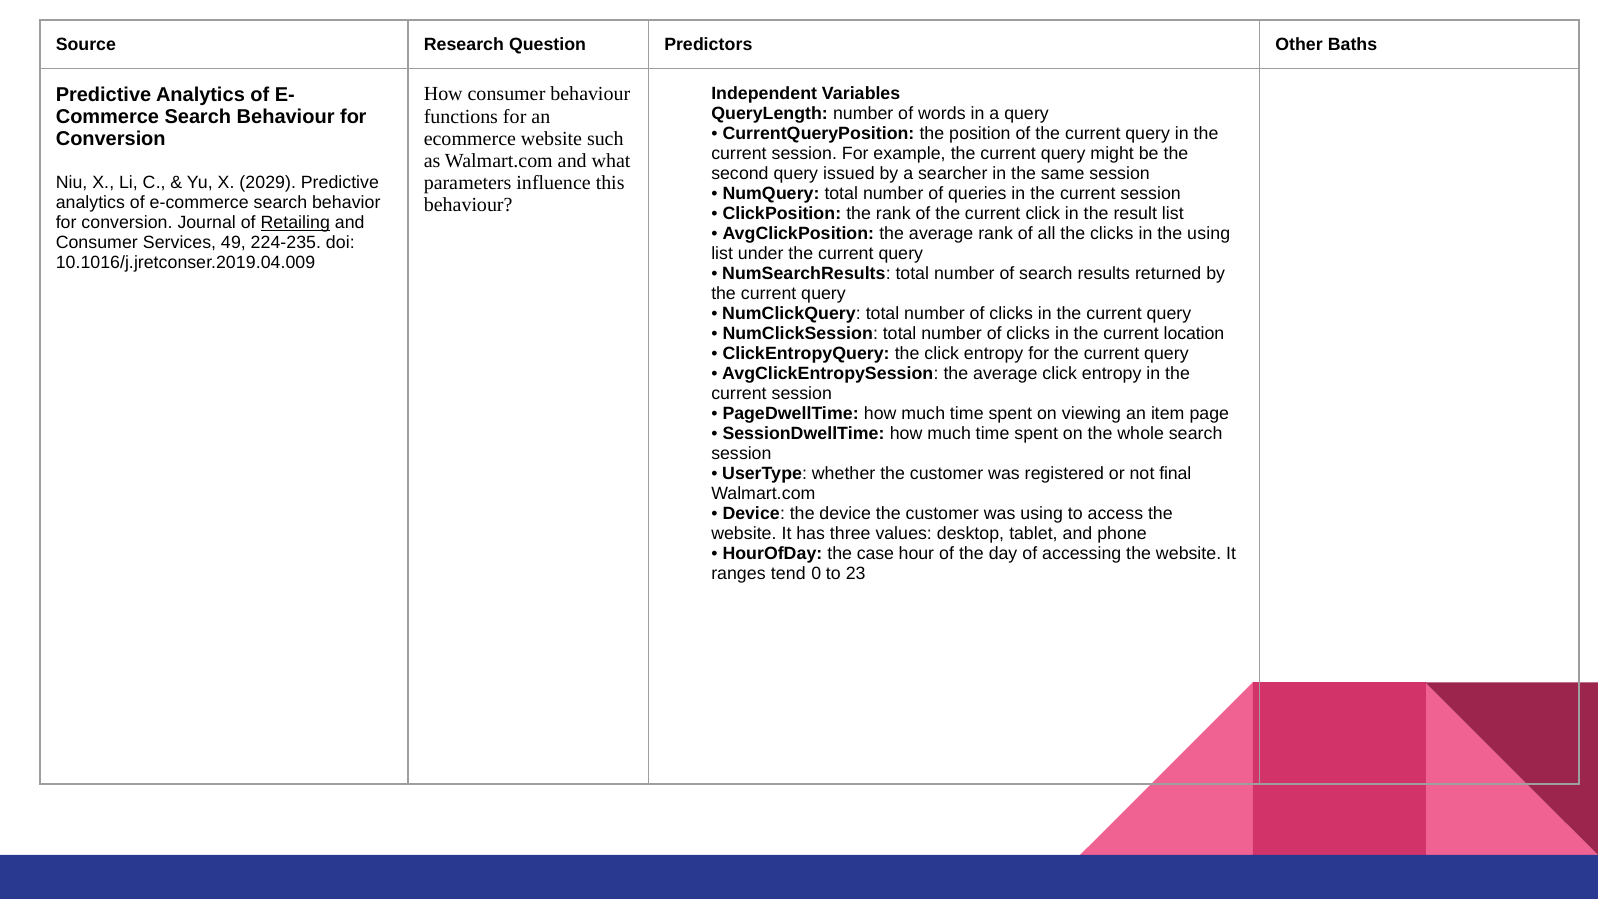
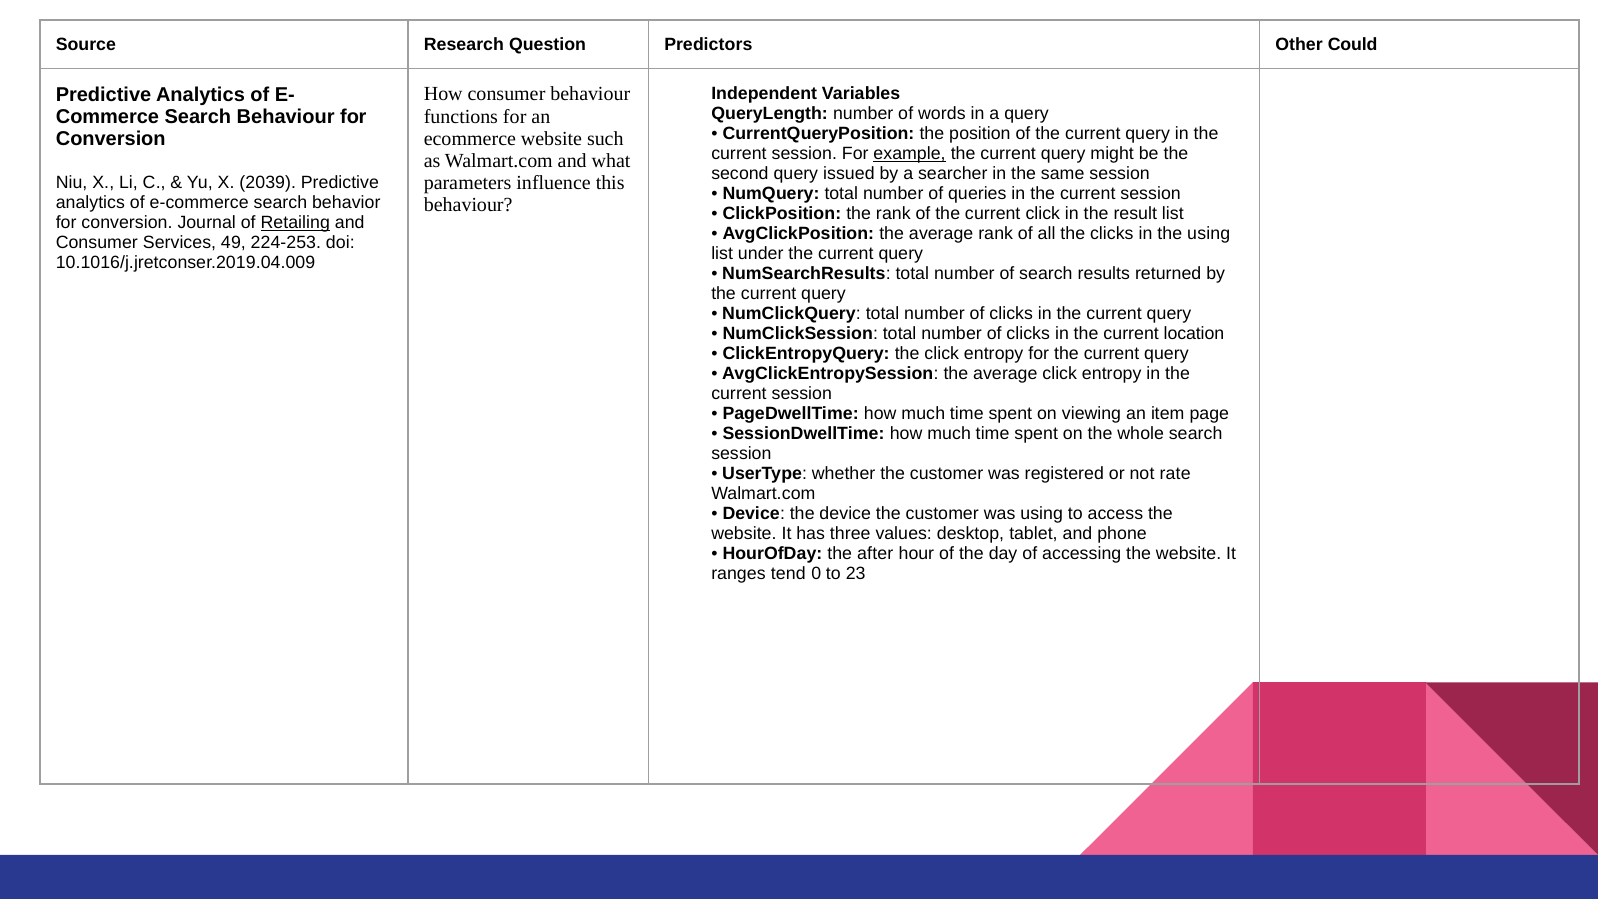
Baths: Baths -> Could (1353, 45)
example underline: none -> present (910, 153)
2029: 2029 -> 2039 (268, 183)
224-235: 224-235 -> 224-253 (286, 243)
final: final -> rate (1175, 474)
case: case -> after (875, 554)
